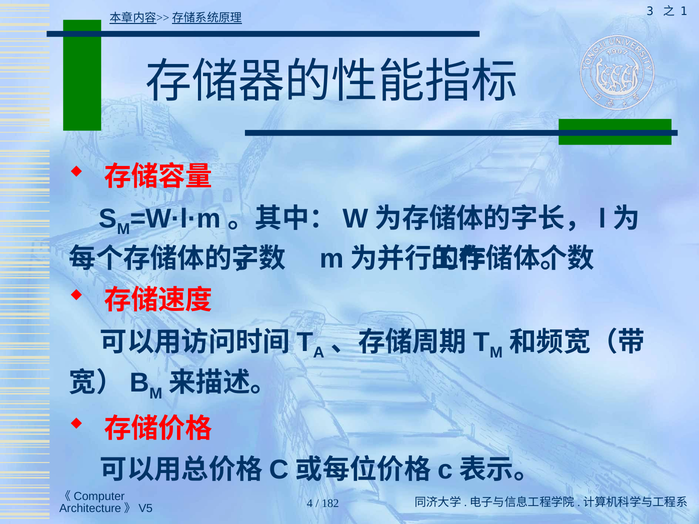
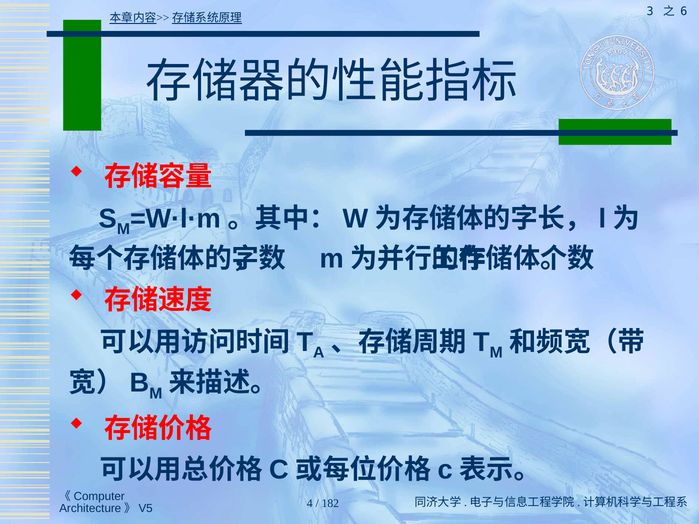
1: 1 -> 6 (684, 11)
